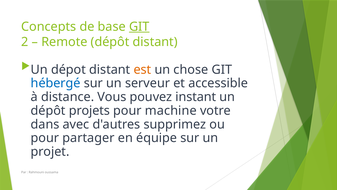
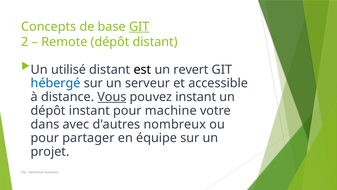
dépot: dépot -> utilisé (68, 69)
est colour: orange -> black (142, 69)
chose: chose -> revert (191, 69)
Vous underline: none -> present (112, 97)
dépôt projets: projets -> instant (89, 110)
supprimez: supprimez -> nombreux (175, 124)
